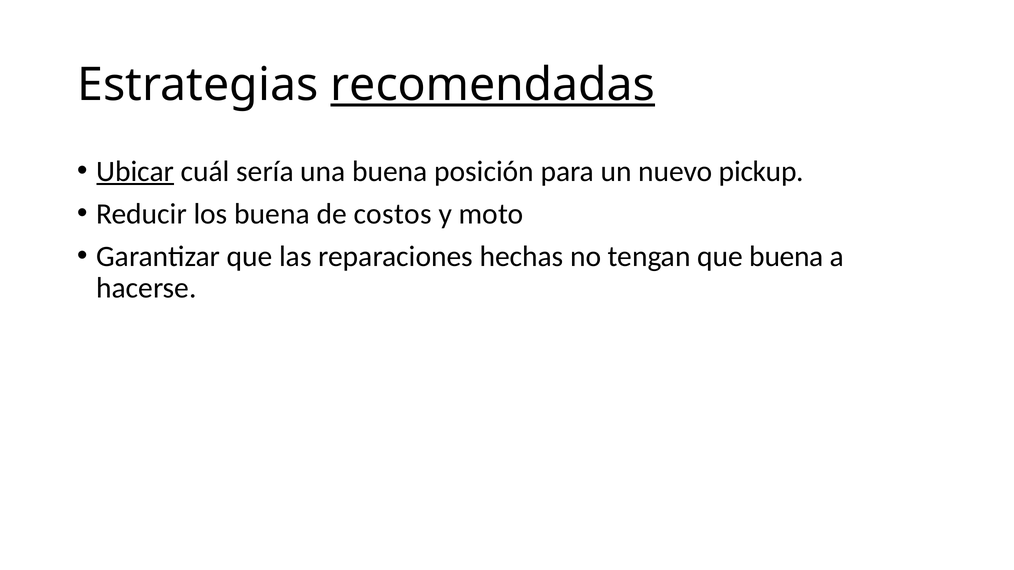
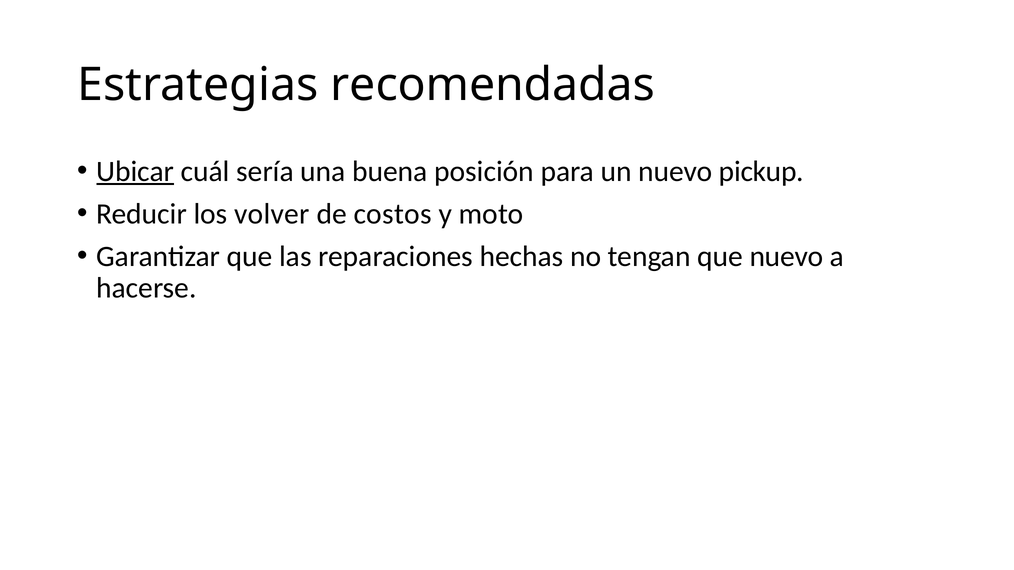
recomendadas underline: present -> none (493, 85)
los buena: buena -> volver (272, 214)
que buena: buena -> nuevo (786, 256)
